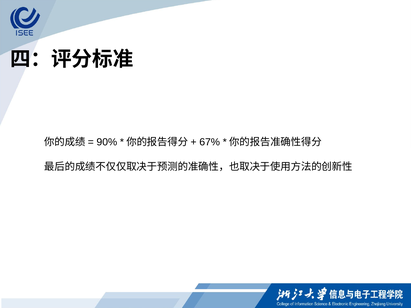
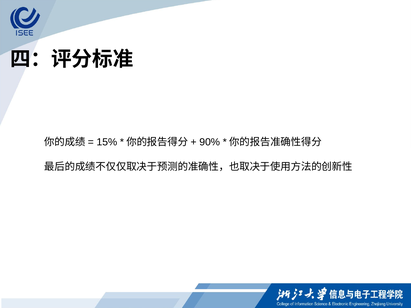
90%: 90% -> 15% (107, 142)
67%: 67% -> 90% (210, 142)
